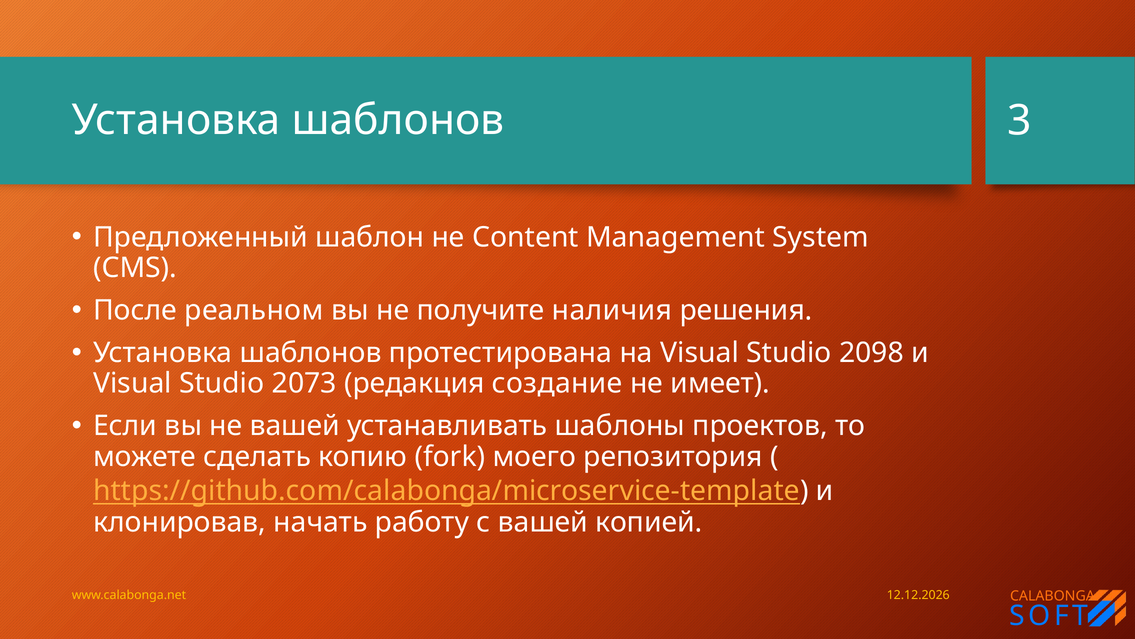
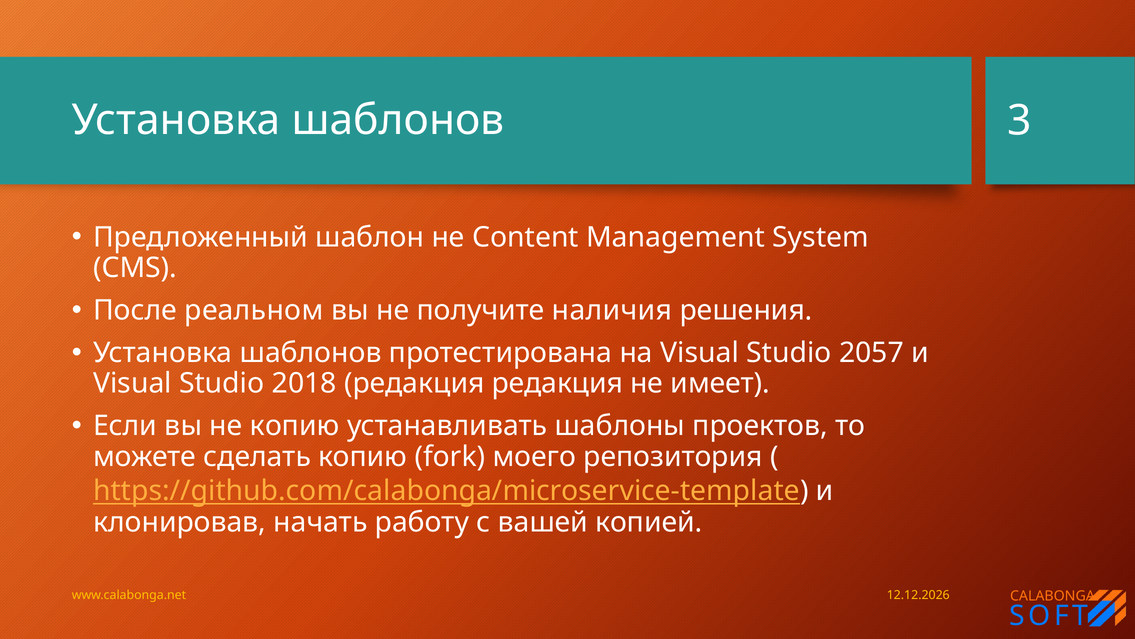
2098: 2098 -> 2057 (871, 353)
2073: 2073 -> 2018 (304, 383)
редакция создание: создание -> редакция (557, 383)
не вашей: вашей -> копию (295, 426)
